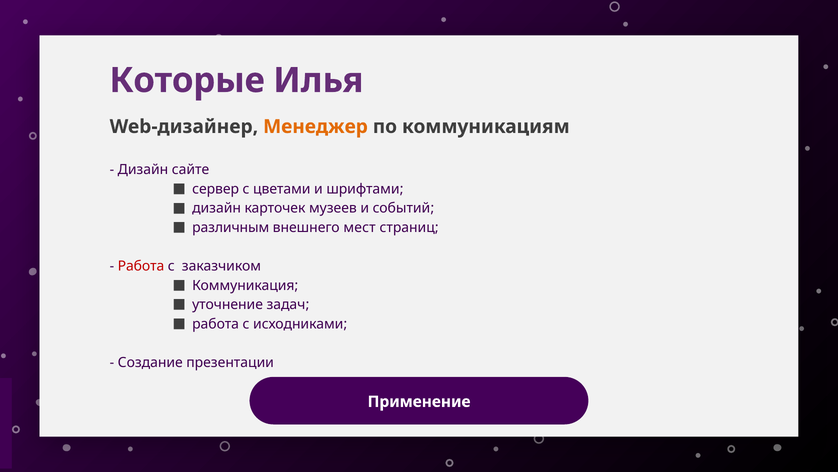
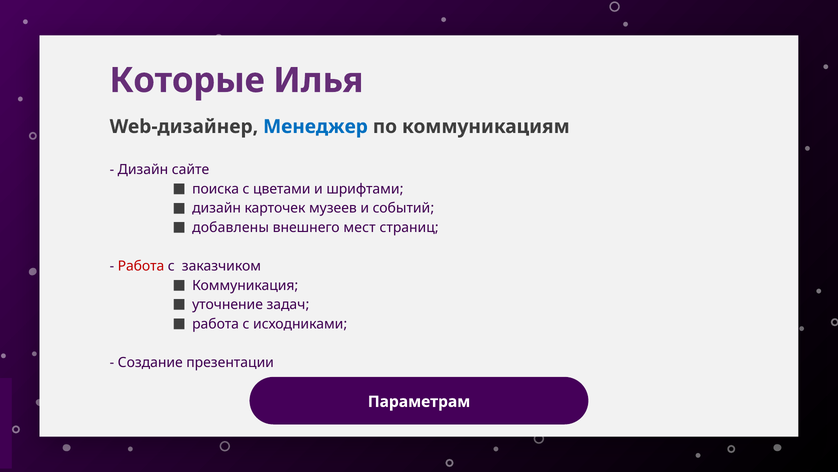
Менеджер colour: orange -> blue (315, 126)
сервер: сервер -> поиска (216, 189)
различным: различным -> добавлены (231, 227)
Применение: Применение -> Параметрам (419, 401)
